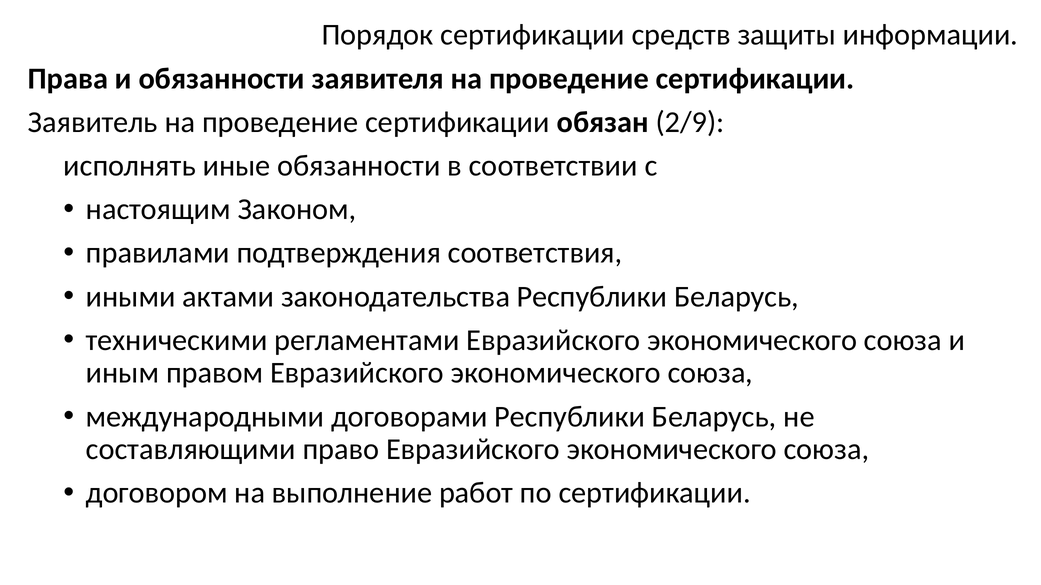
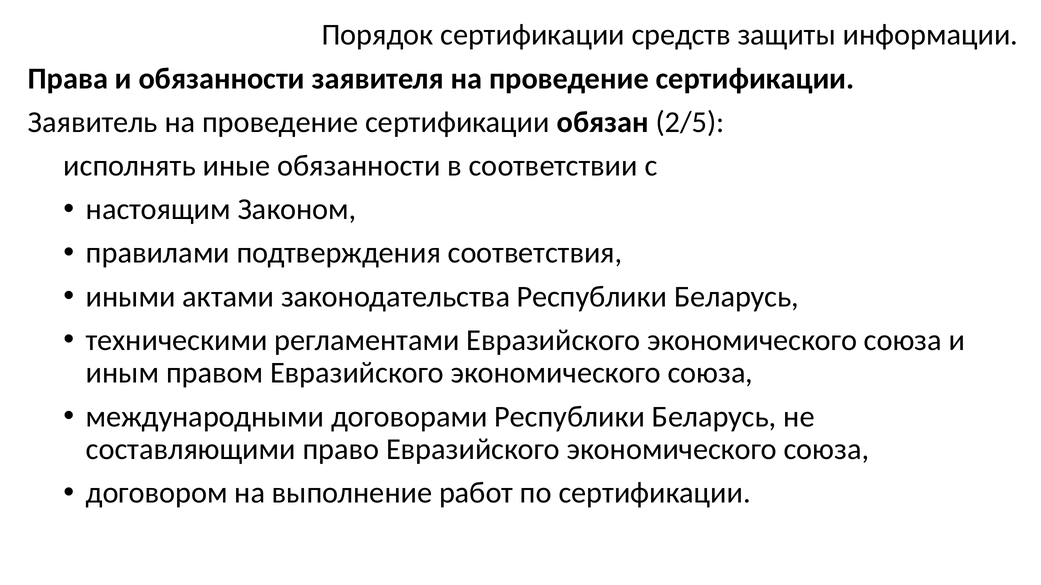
2/9: 2/9 -> 2/5 (690, 122)
